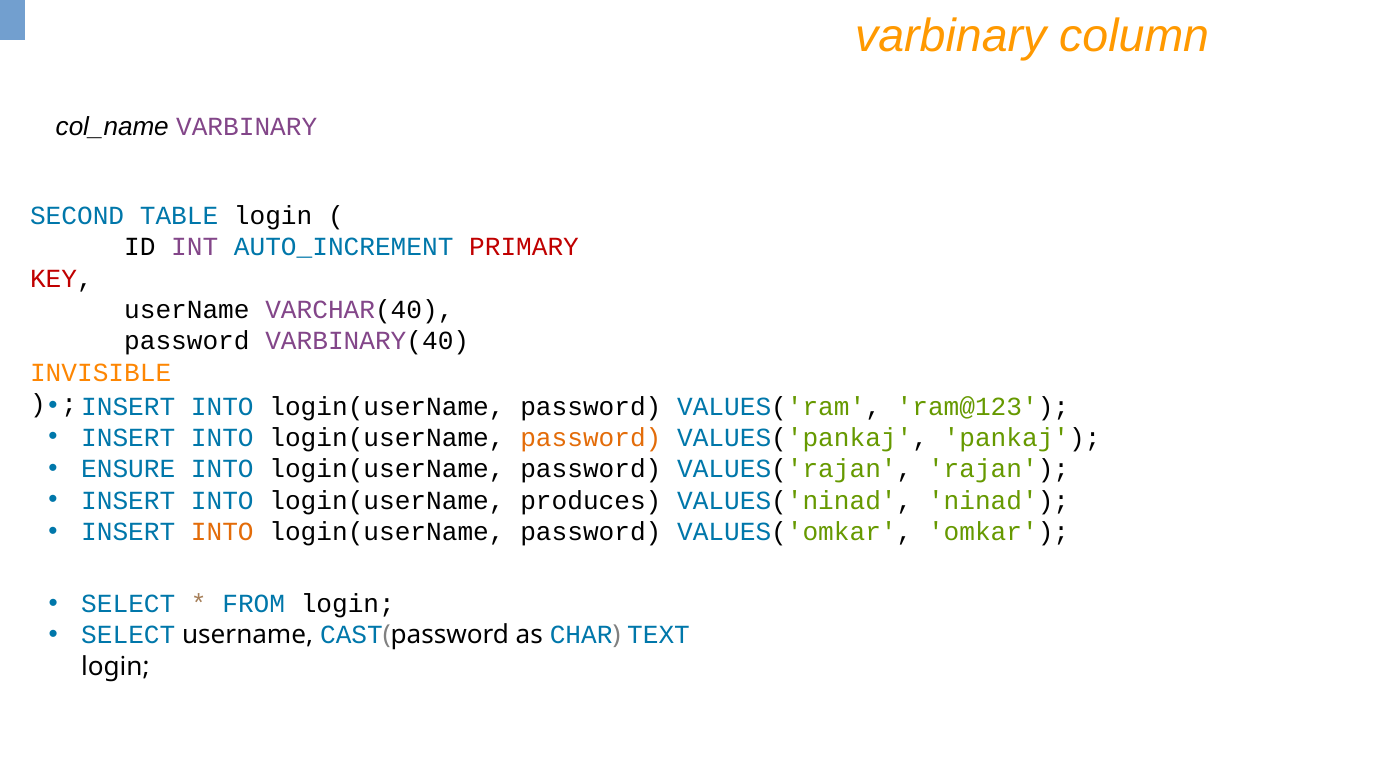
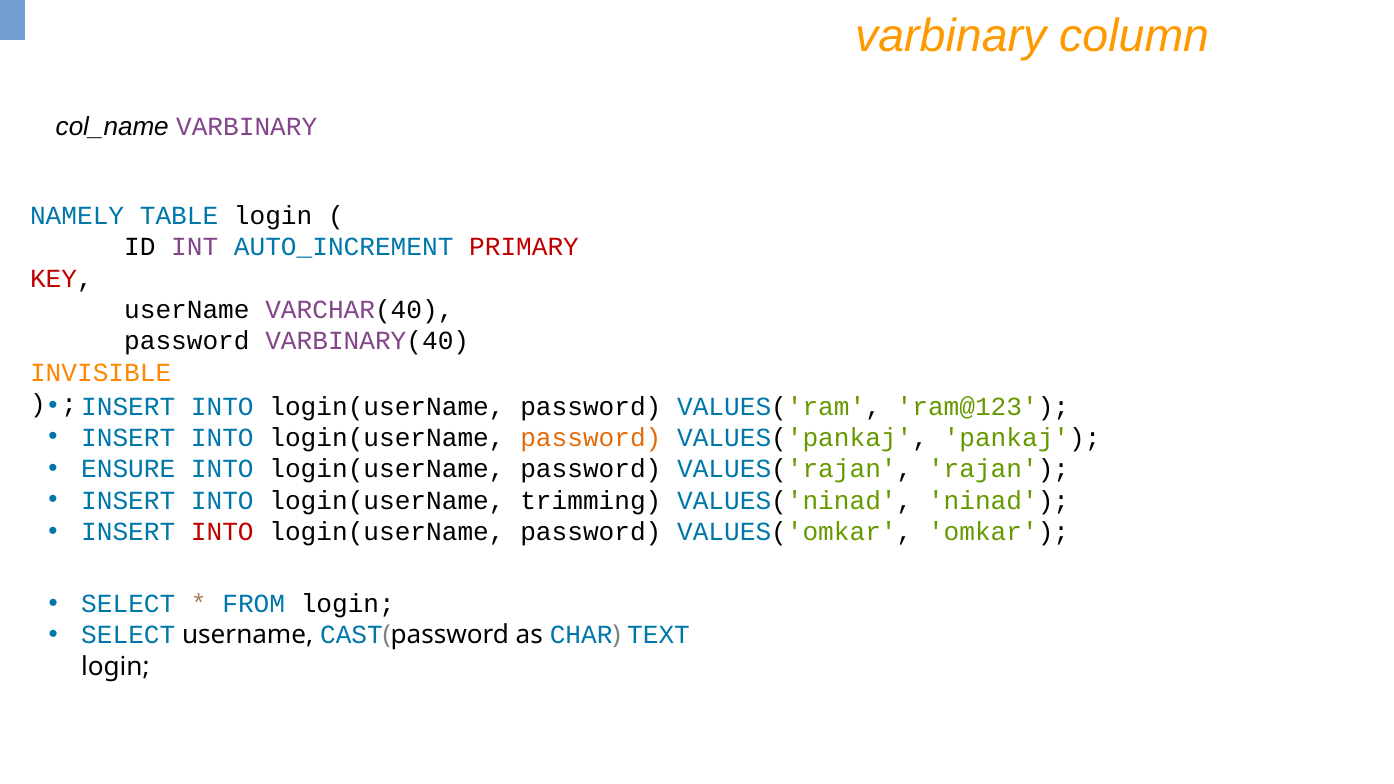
SECOND: SECOND -> NAMELY (77, 216)
produces: produces -> trimming (591, 501)
INTO colour: orange -> red (222, 532)
